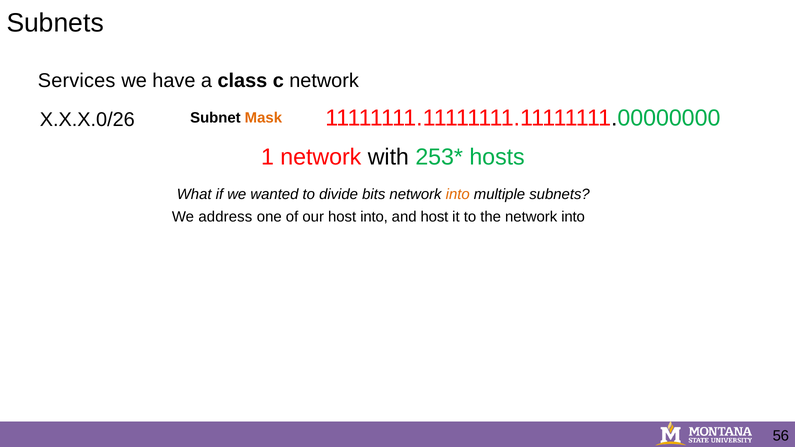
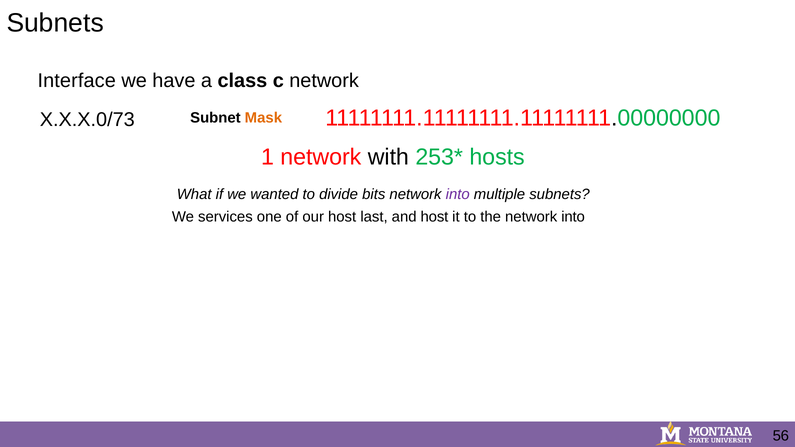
Services: Services -> Interface (77, 81)
X.X.X.0/26: X.X.X.0/26 -> X.X.X.0/73 (87, 120)
into colour: orange -> purple (458, 195)
address: address -> services (225, 217)
host into: into -> last (374, 217)
